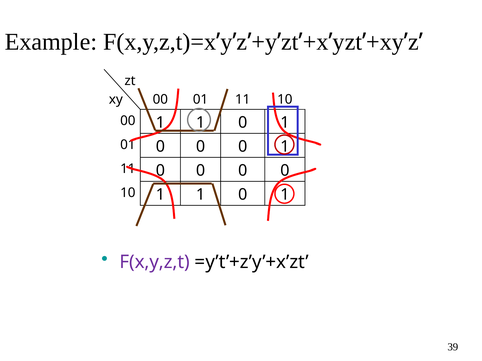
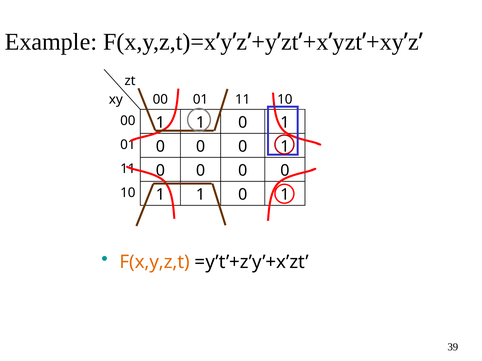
F(x,y,z,t colour: purple -> orange (155, 262)
